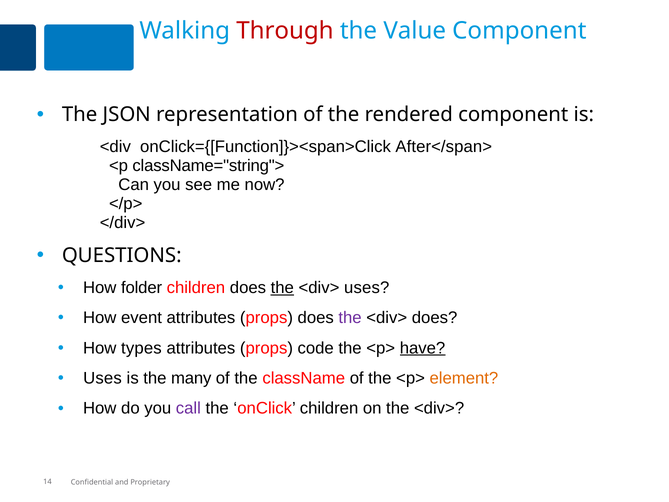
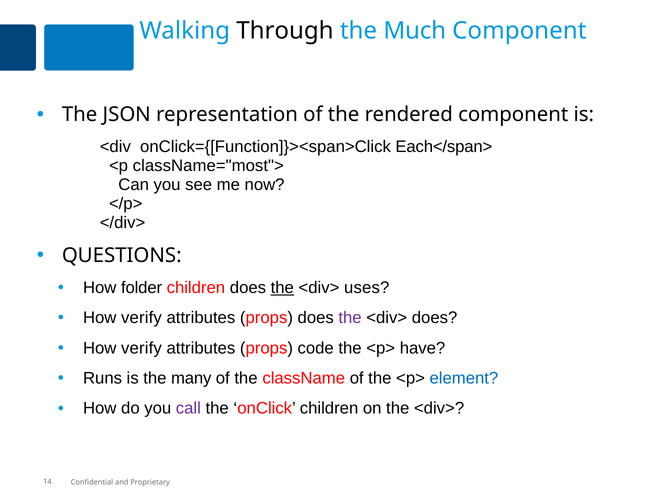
Through colour: red -> black (285, 31)
Value: Value -> Much (415, 31)
After</span>: After</span> -> Each</span> (444, 147)
className="string">: className="string"> -> className="most"> (208, 166)
event: event -> verify (141, 318)
types: types -> verify (141, 348)
have underline: present -> none (423, 348)
Uses: Uses -> Runs (103, 378)
element colour: orange -> blue (464, 378)
